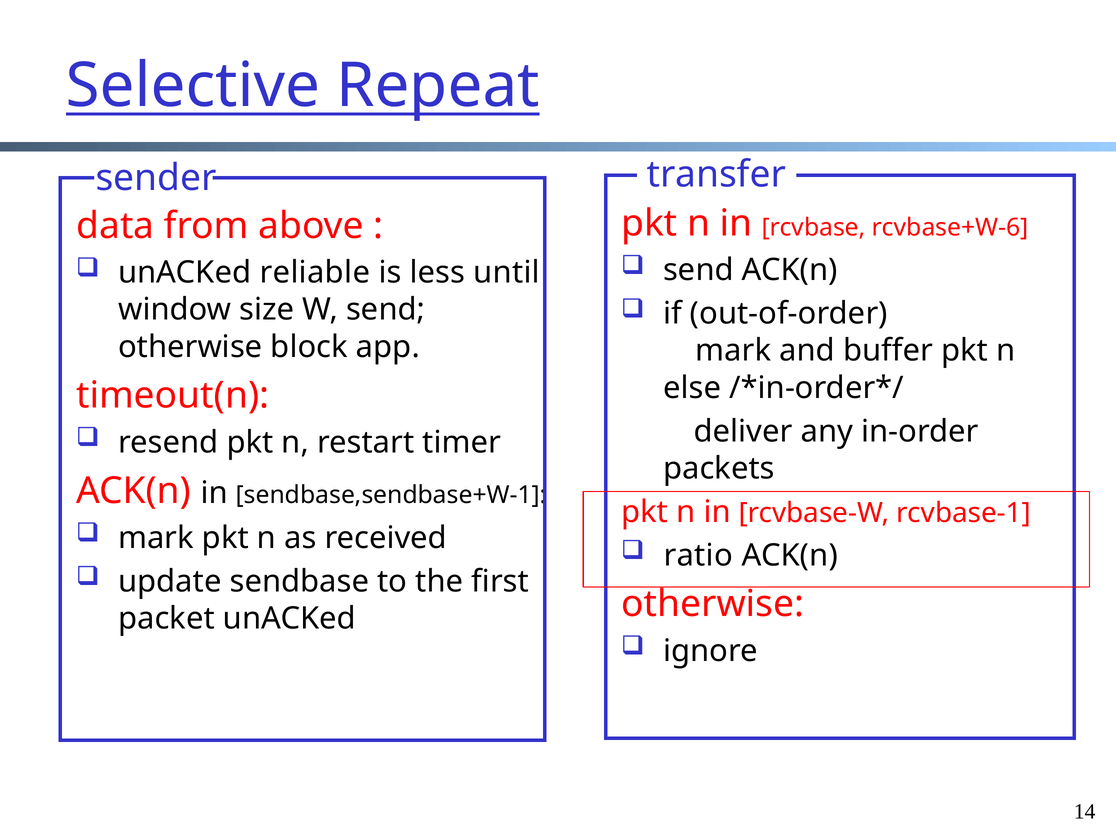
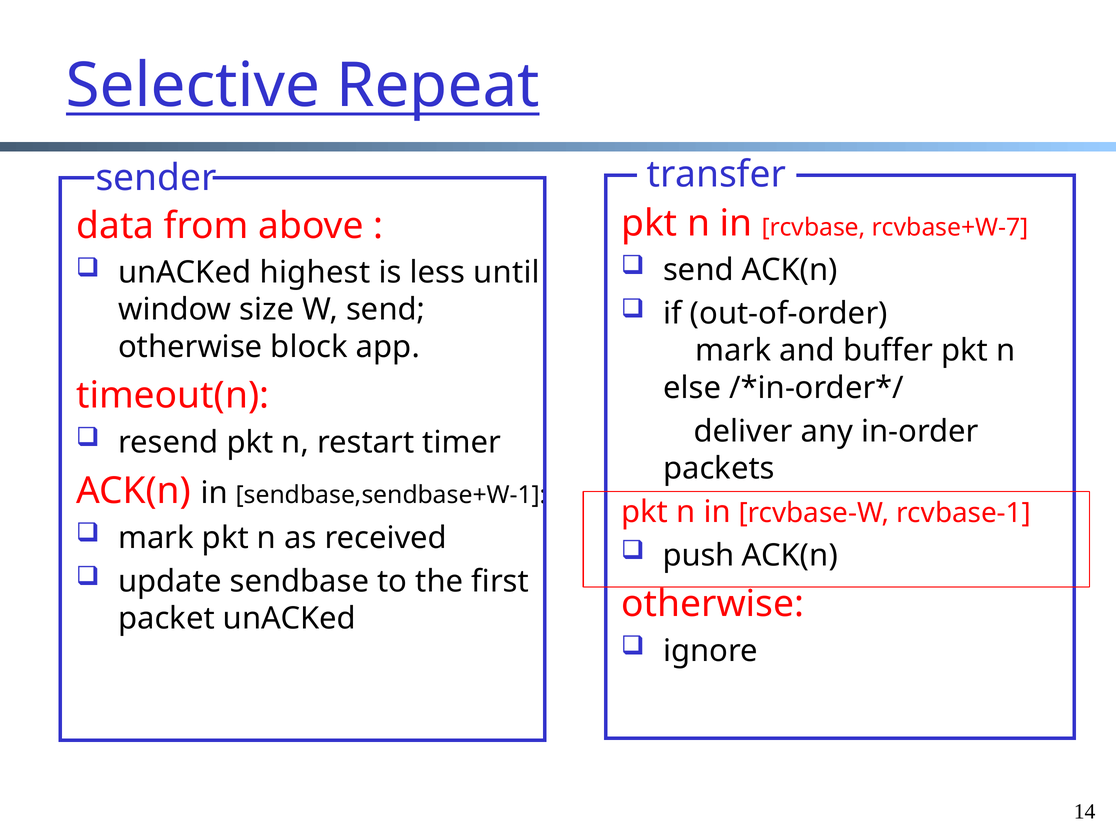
rcvbase+W-6: rcvbase+W-6 -> rcvbase+W-7 (950, 227)
reliable: reliable -> highest (315, 272)
ratio: ratio -> push (699, 555)
